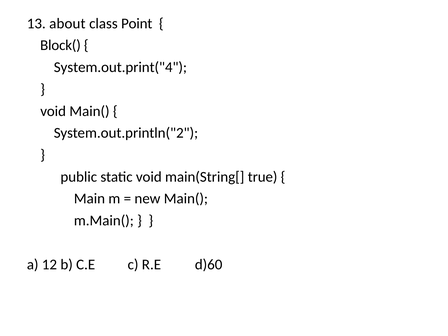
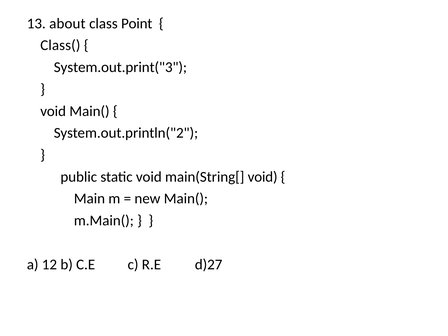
Block(: Block( -> Class( (60, 45)
System.out.print("4: System.out.print("4 -> System.out.print("3 (120, 67)
main(String[ true: true -> void (263, 177)
d)60: d)60 -> d)27 (209, 264)
